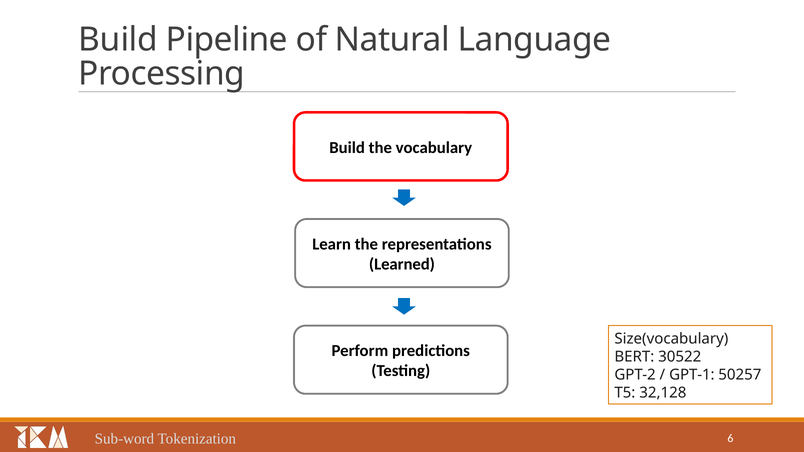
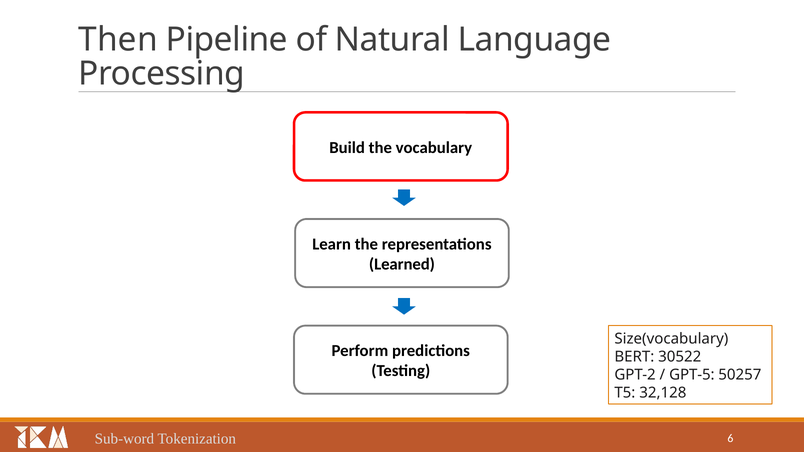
Build: Build -> Then (118, 40)
GPT-1: GPT-1 -> GPT-5 (692, 375)
